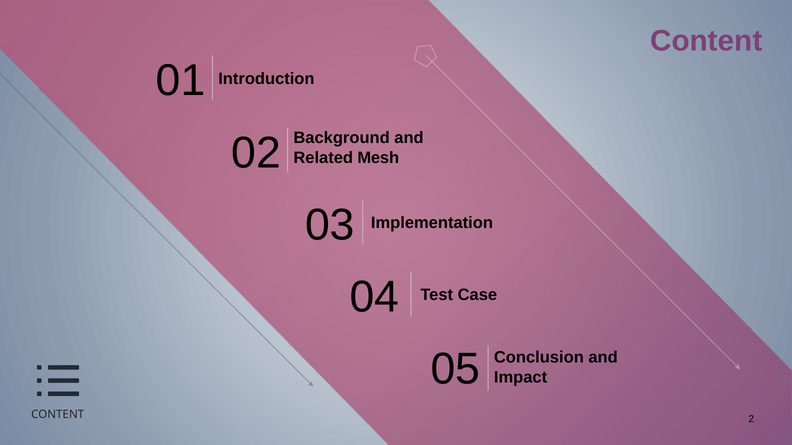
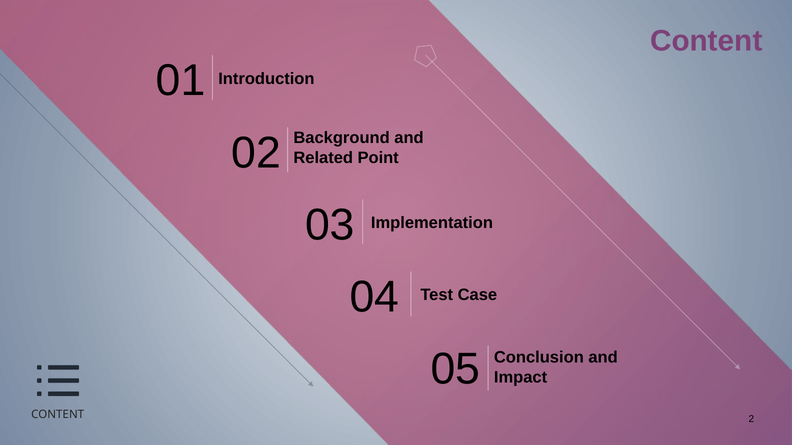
Mesh: Mesh -> Point (378, 158)
